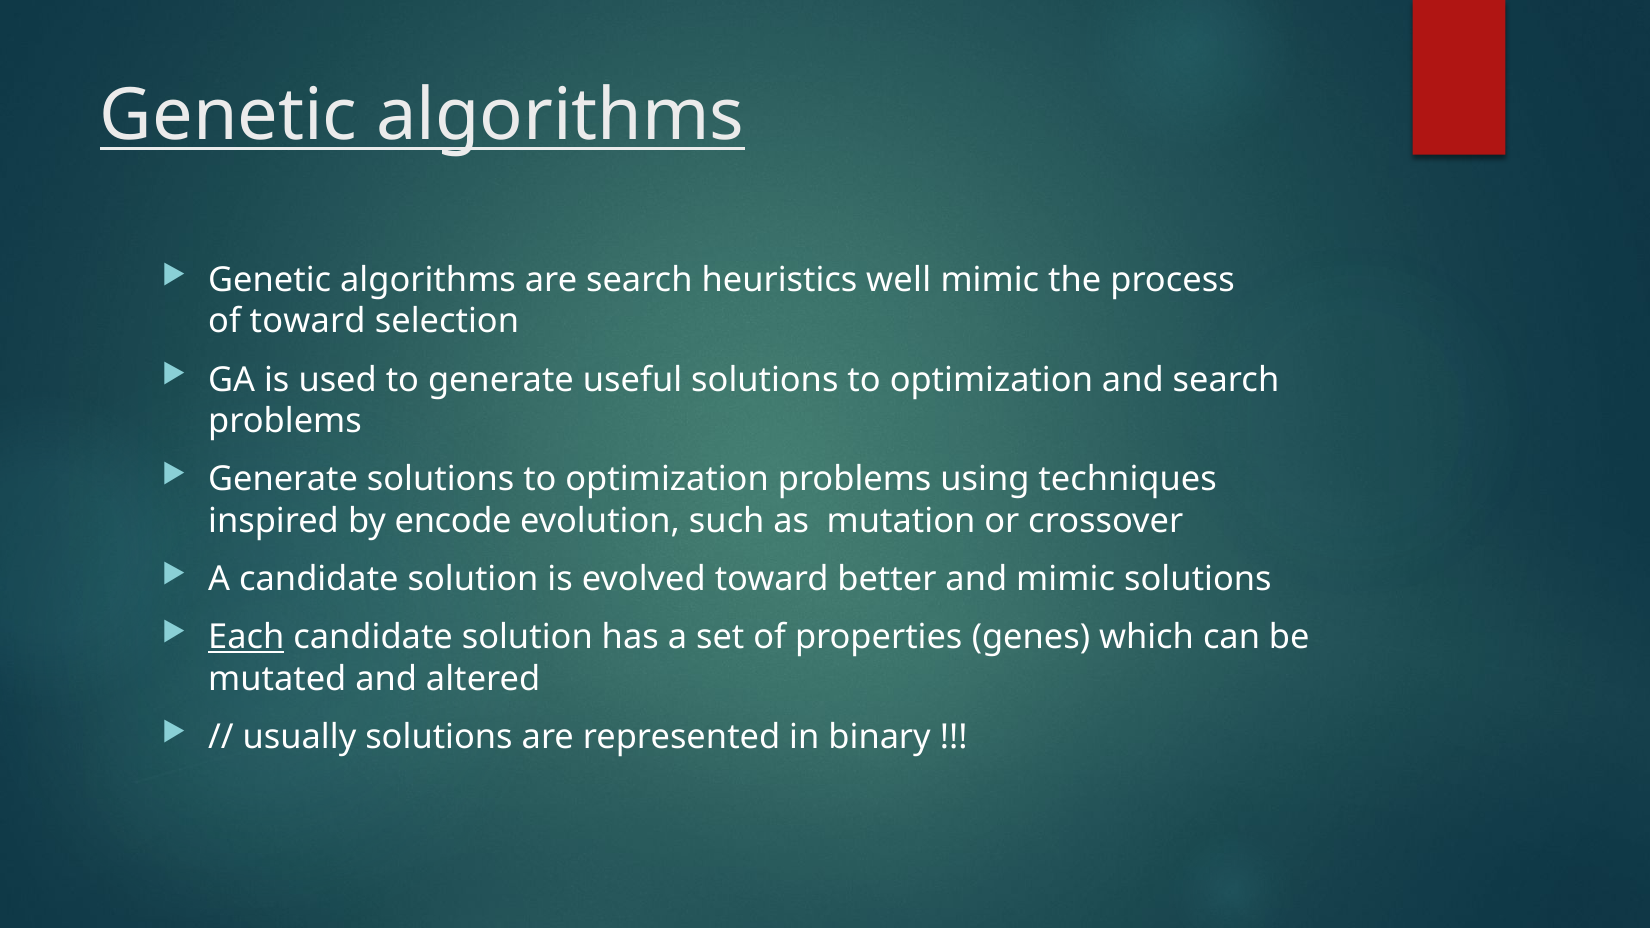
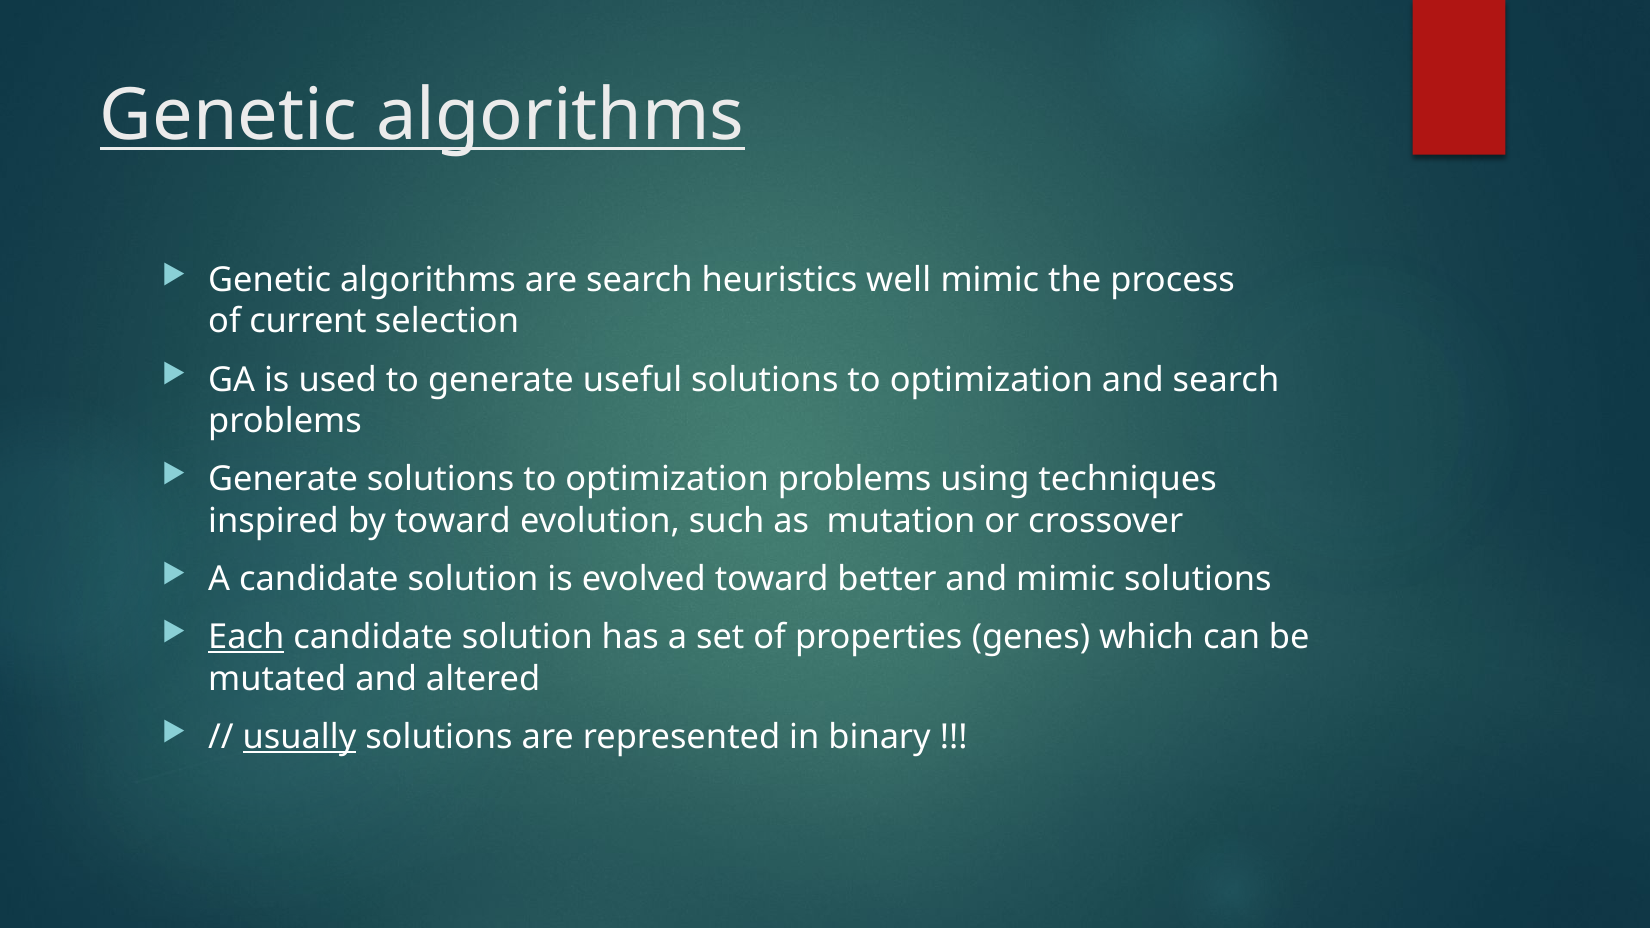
of toward: toward -> current (308, 321)
by encode: encode -> toward (453, 521)
usually underline: none -> present (299, 737)
